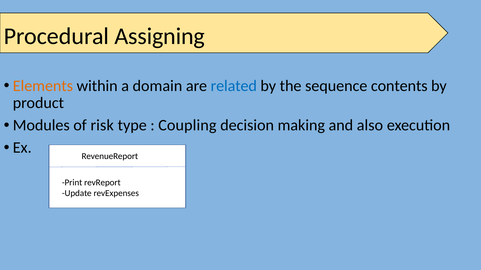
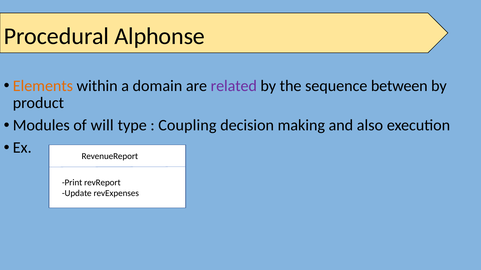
Assigning: Assigning -> Alphonse (160, 36)
related colour: blue -> purple (234, 86)
contents: contents -> between (399, 86)
risk: risk -> will (102, 126)
